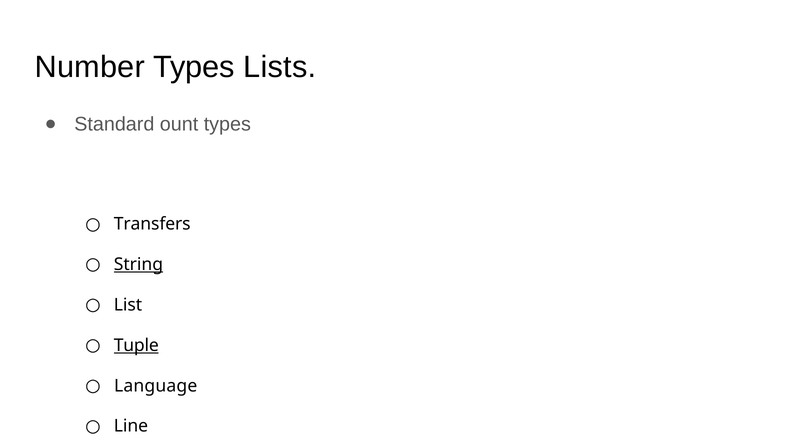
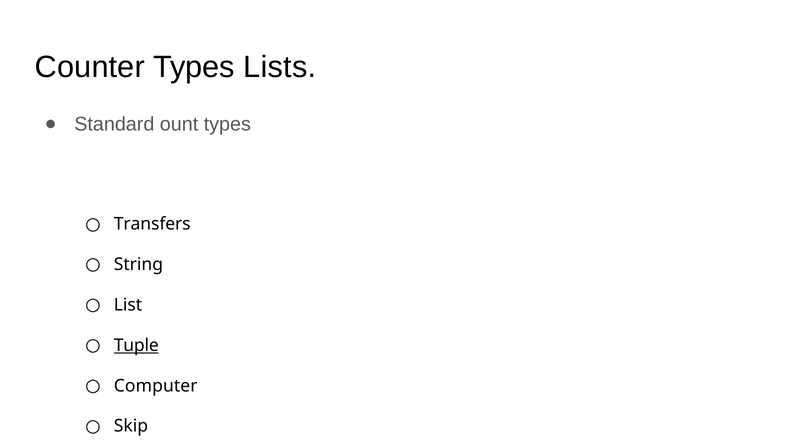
Number: Number -> Counter (90, 67)
String underline: present -> none (138, 264)
Language: Language -> Computer (156, 385)
Line: Line -> Skip (131, 426)
